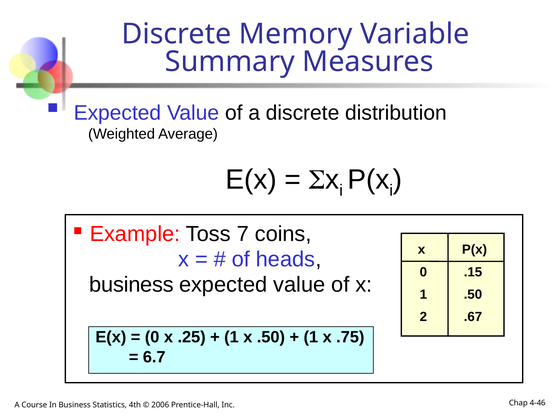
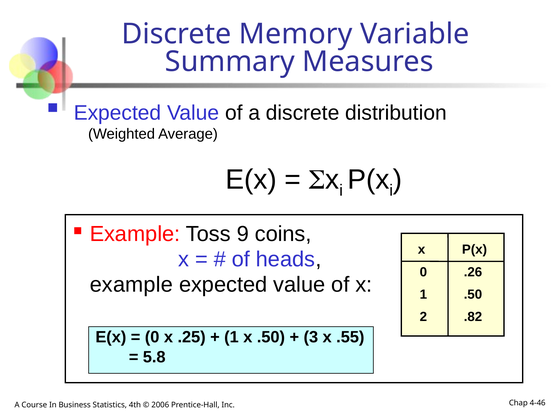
7: 7 -> 9 (243, 234)
.15: .15 -> .26 (473, 272)
business: business -> example (131, 285)
.67: .67 -> .82 (473, 317)
1: 1 -> 3 (311, 337)
.75: .75 -> .55 (350, 337)
6.7: 6.7 -> 5.8 (154, 357)
